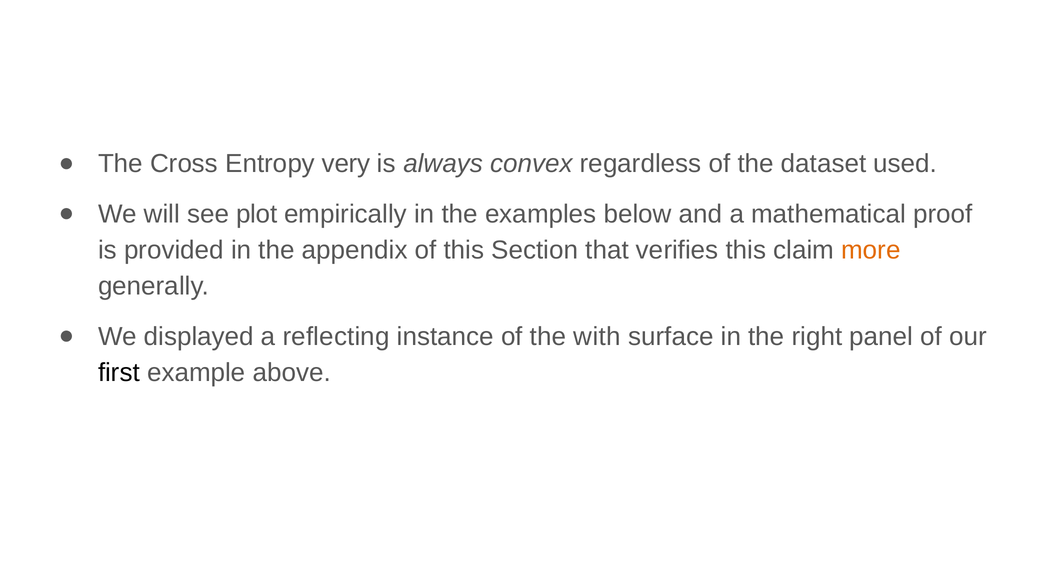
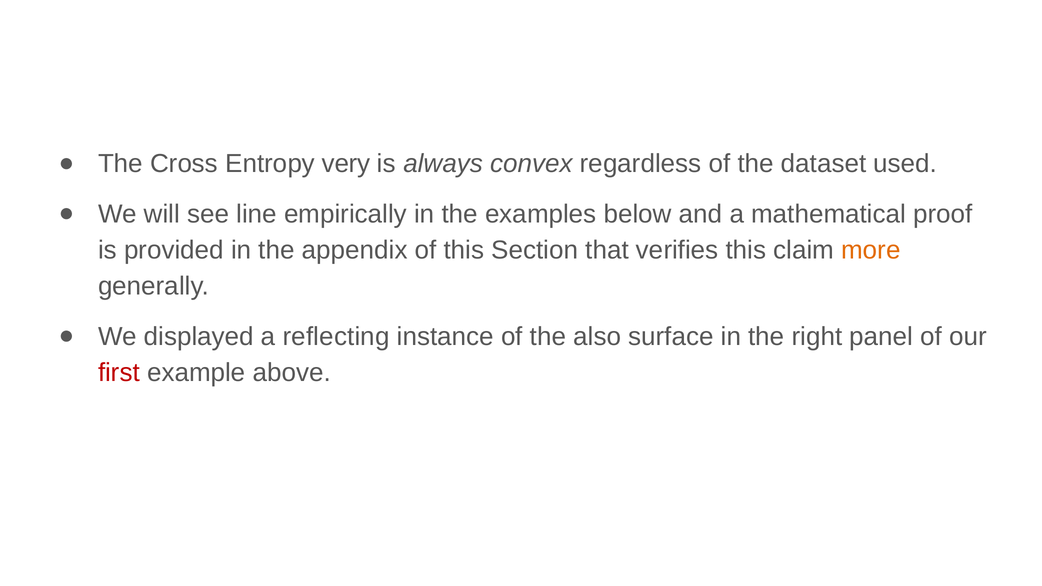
plot: plot -> line (257, 214)
with: with -> also (597, 337)
first colour: black -> red (119, 373)
